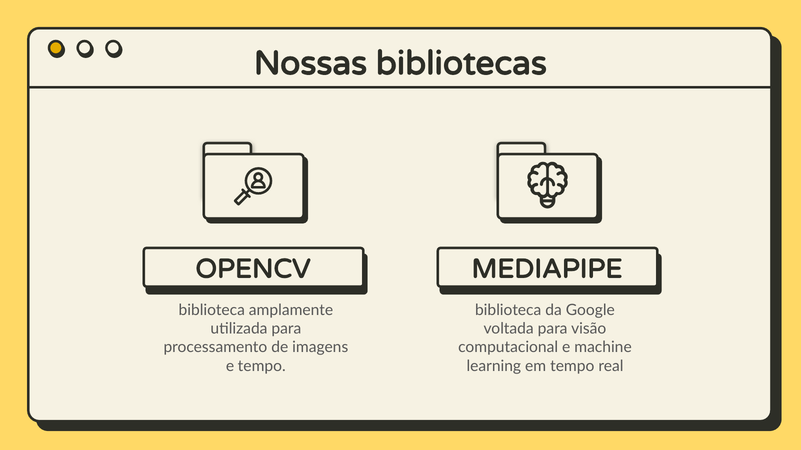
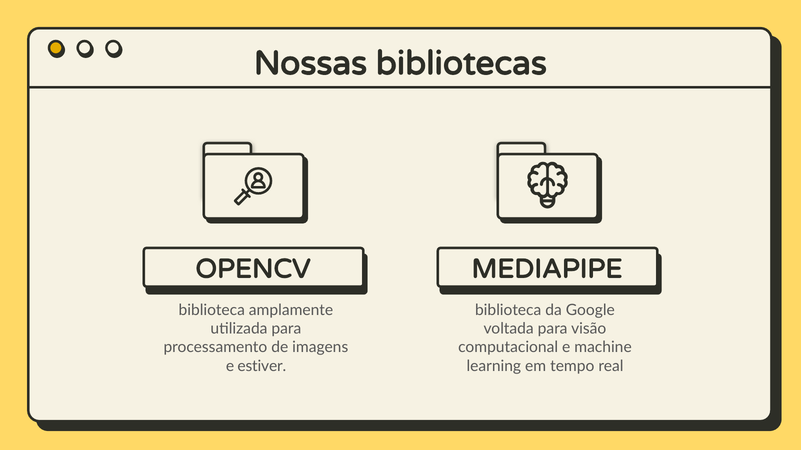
e tempo: tempo -> estiver (262, 366)
